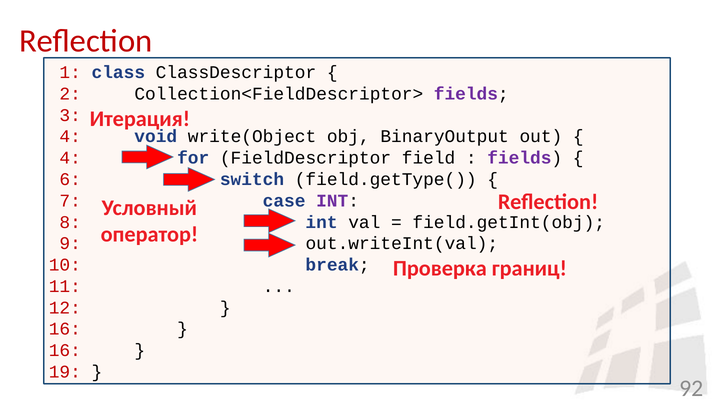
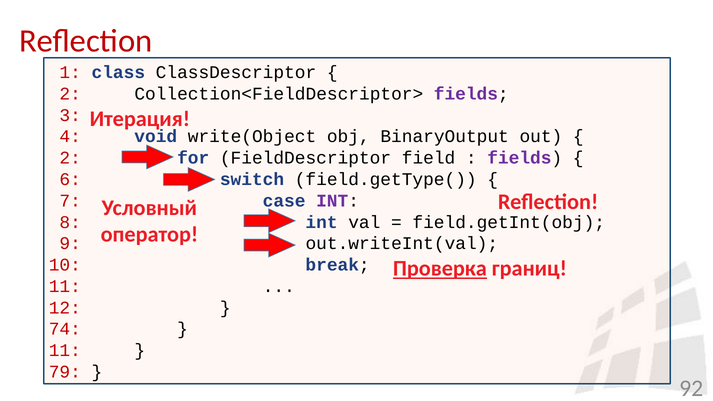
4: 4 -> 2 (70, 158)
Проверка underline: none -> present (440, 269)
16: 16 -> 74 (65, 329)
16: 16 -> 11 (65, 351)
19: 19 -> 79 (65, 372)
